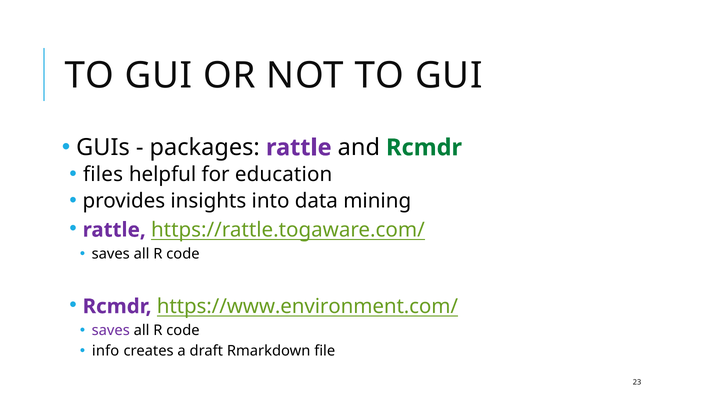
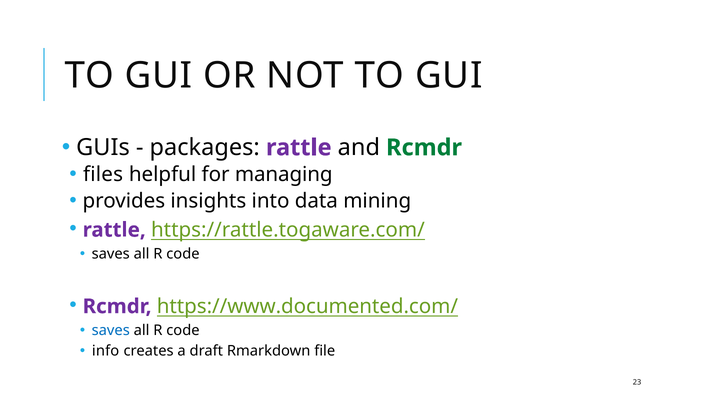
education: education -> managing (284, 174)
https://www.environment.com/: https://www.environment.com/ -> https://www.documented.com/ (307, 307)
saves colour: purple -> blue (111, 331)
